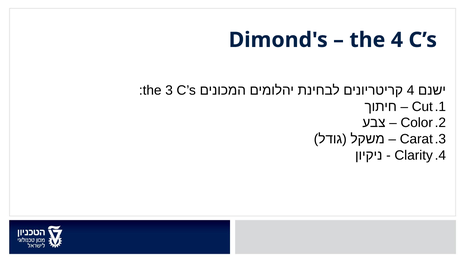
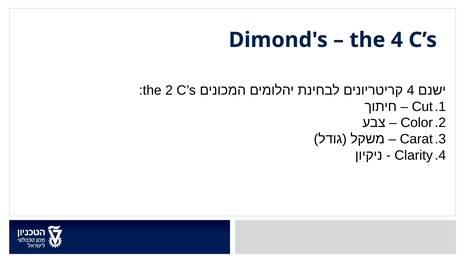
3: 3 -> 2 (169, 91)
